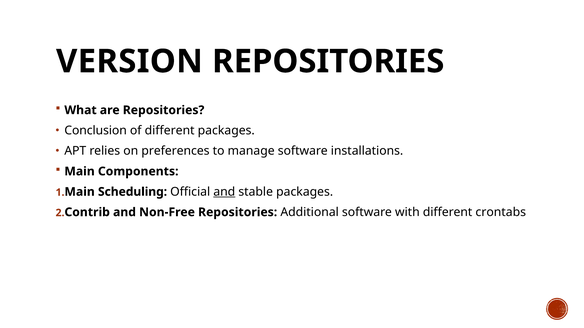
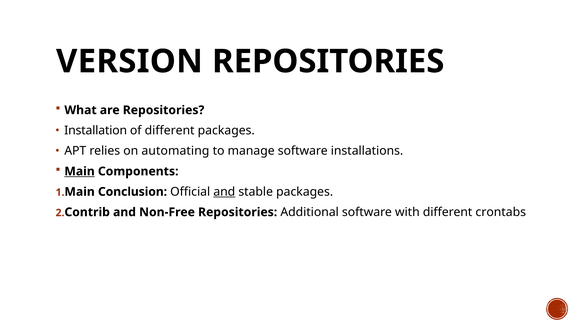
Conclusion: Conclusion -> Installation (96, 131)
preferences: preferences -> automating (175, 151)
Main underline: none -> present (80, 172)
Scheduling: Scheduling -> Conclusion (133, 192)
